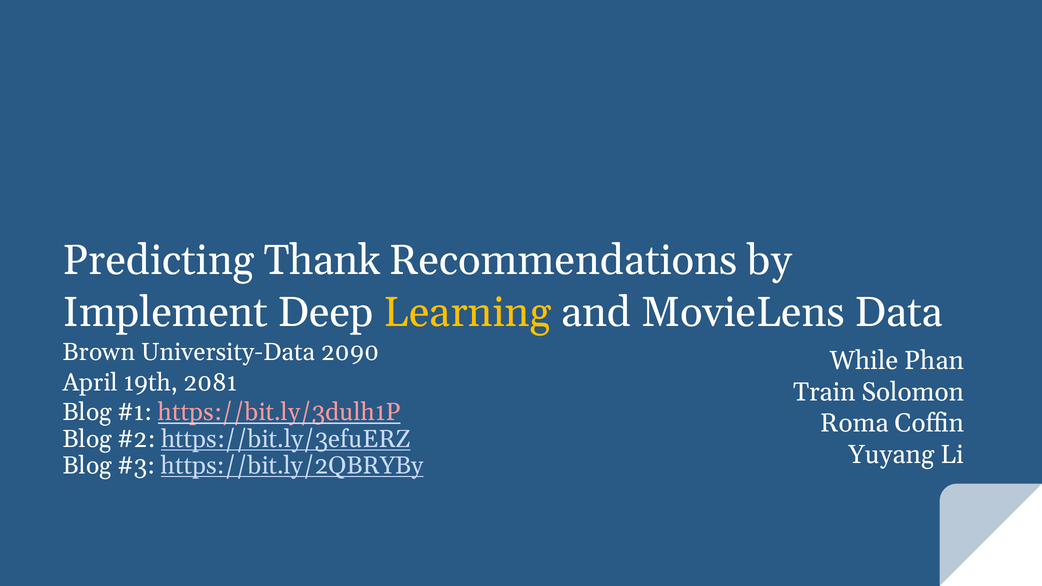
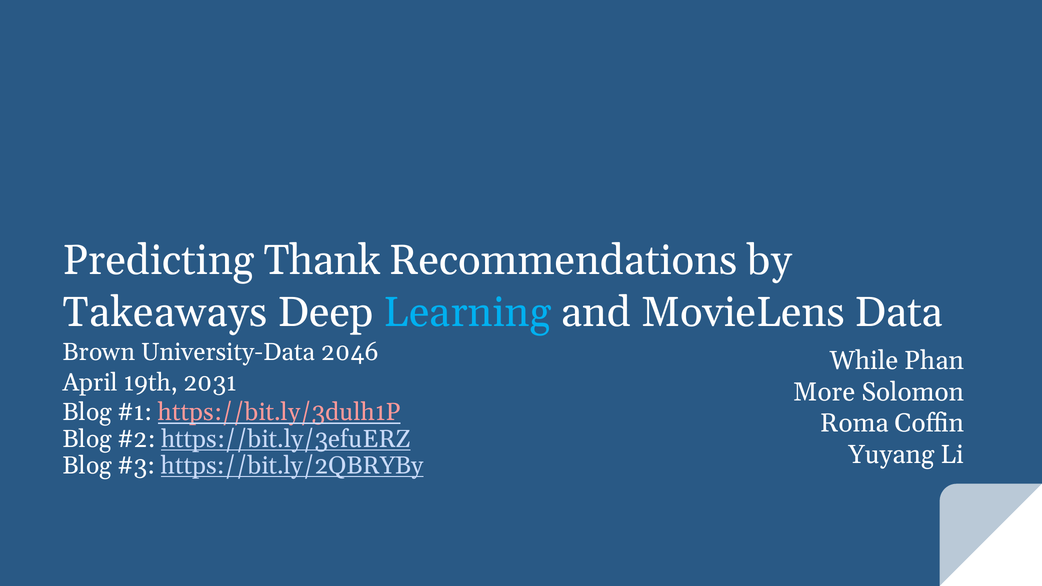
Implement: Implement -> Takeaways (165, 313)
Learning colour: yellow -> light blue (467, 313)
2090: 2090 -> 2046 (350, 352)
2081: 2081 -> 2031 (210, 383)
Train: Train -> More (824, 392)
